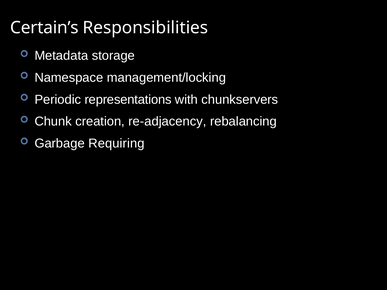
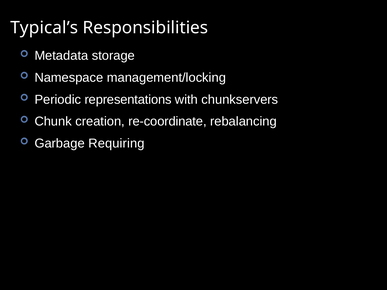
Certain’s: Certain’s -> Typical’s (44, 28)
re-adjacency: re-adjacency -> re-coordinate (168, 122)
